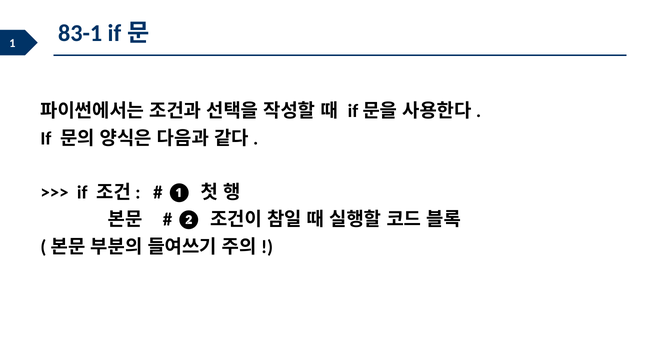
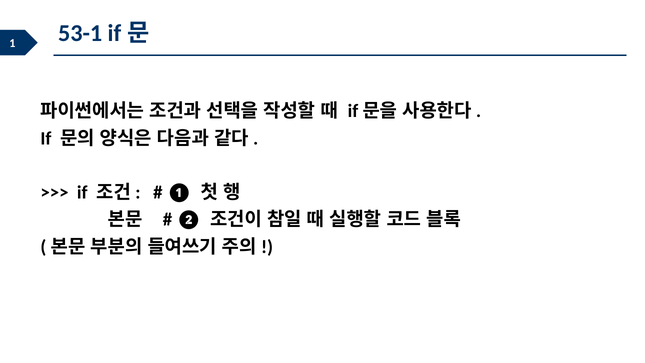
83-1: 83-1 -> 53-1 (80, 33)
